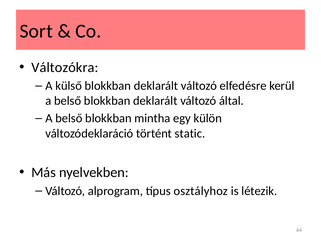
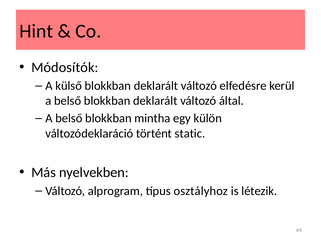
Sort: Sort -> Hint (36, 31)
Változókra: Változókra -> Módosítók (65, 67)
